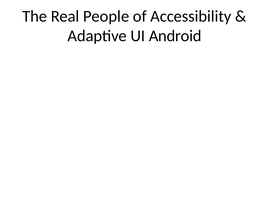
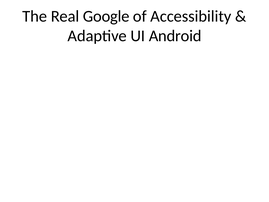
People: People -> Google (106, 16)
